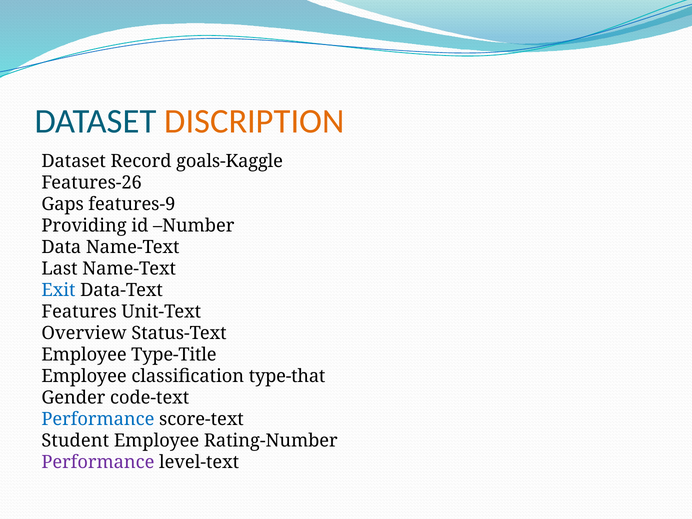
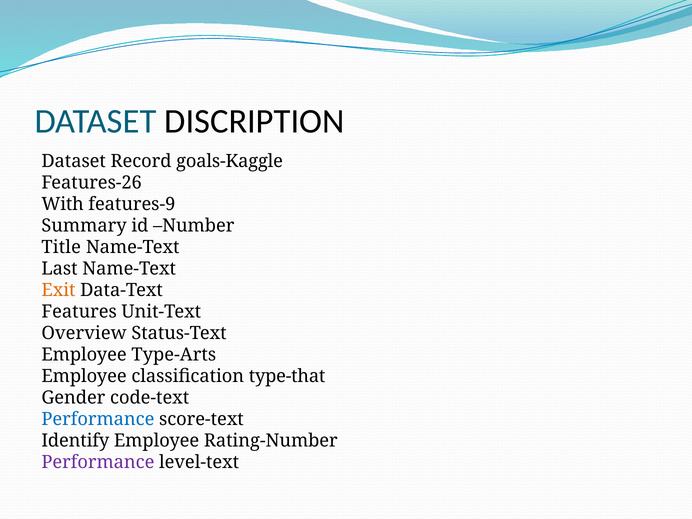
DISCRIPTION colour: orange -> black (254, 121)
Gaps: Gaps -> With (63, 204)
Providing: Providing -> Summary (84, 226)
Data: Data -> Title (61, 247)
Exit colour: blue -> orange (58, 290)
Type-Title: Type-Title -> Type-Arts (174, 355)
Student: Student -> Identify (75, 441)
